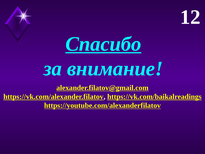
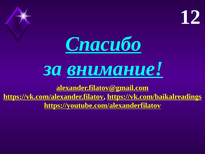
внимание underline: none -> present (115, 68)
